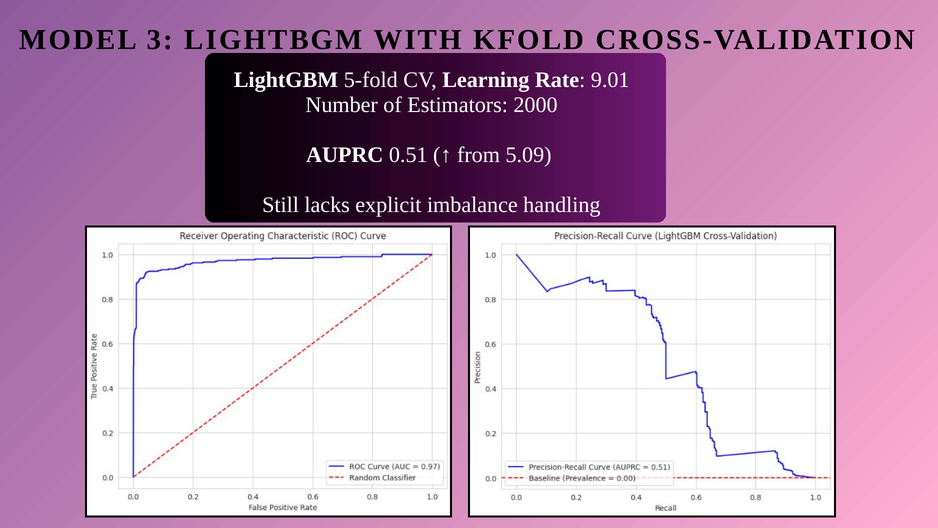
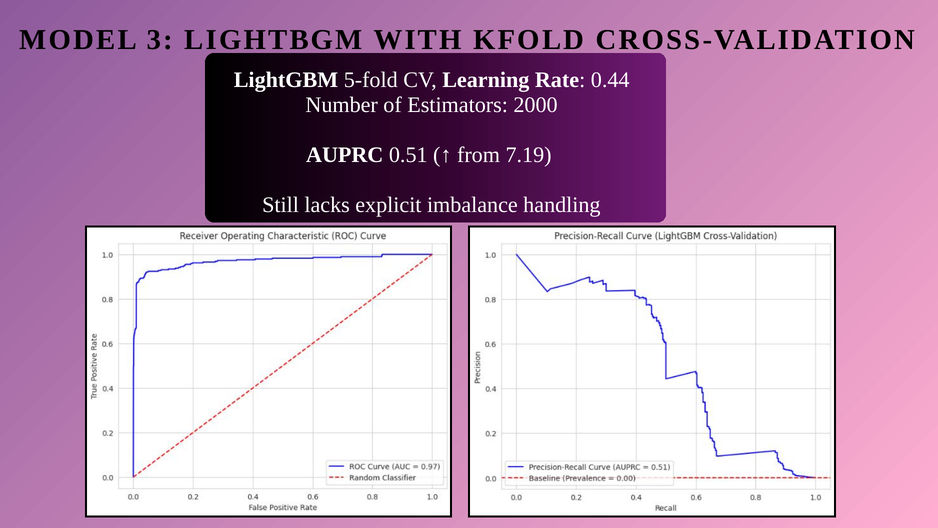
9.01: 9.01 -> 0.44 (610, 80)
5.09: 5.09 -> 7.19 (529, 155)
